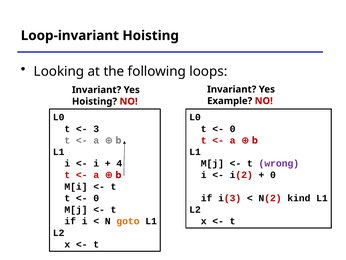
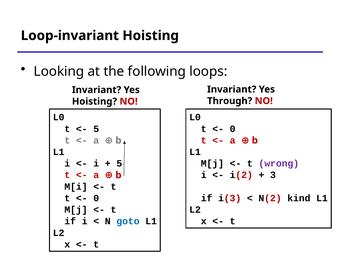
Example: Example -> Through (230, 101)
3: 3 -> 5 (96, 129)
4: 4 -> 5 (119, 163)
0: 0 -> 3 (273, 175)
goto colour: orange -> blue (128, 221)
